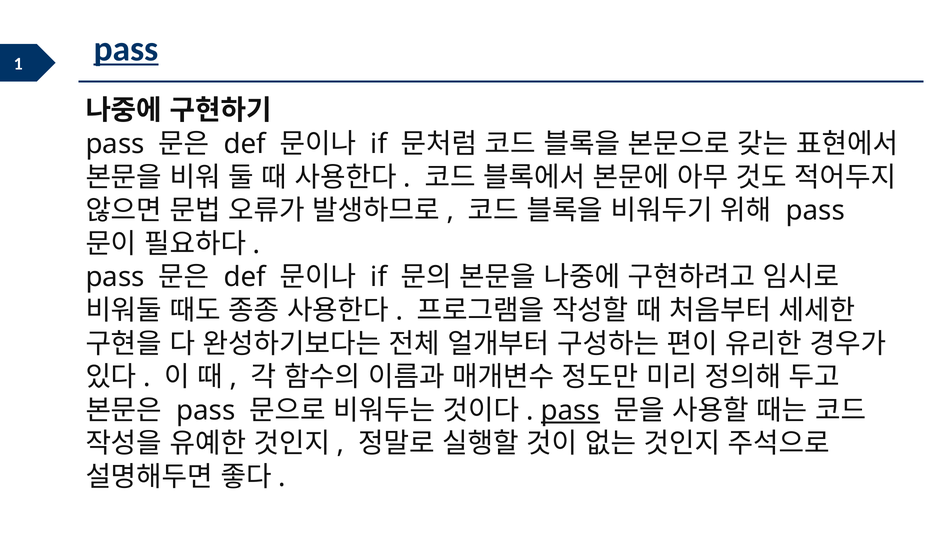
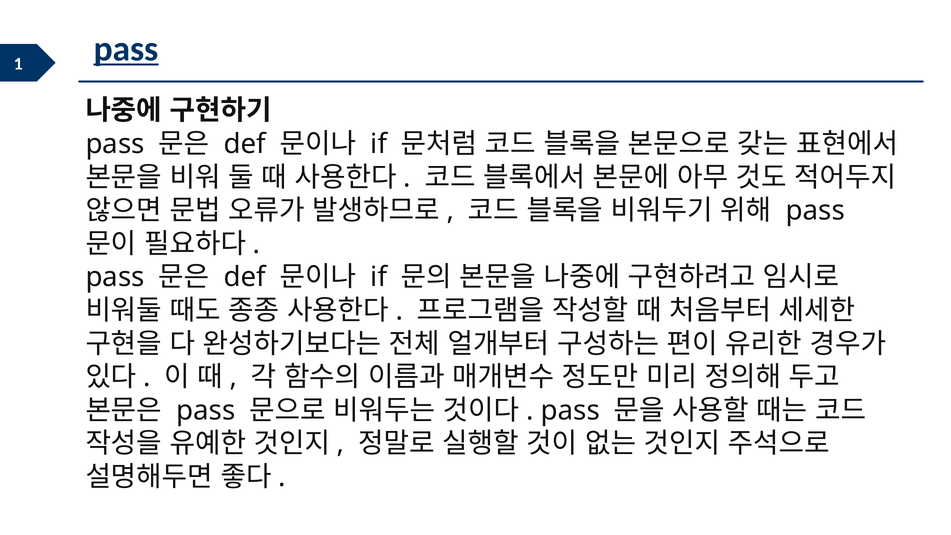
pass underline: present -> none (570, 410)
